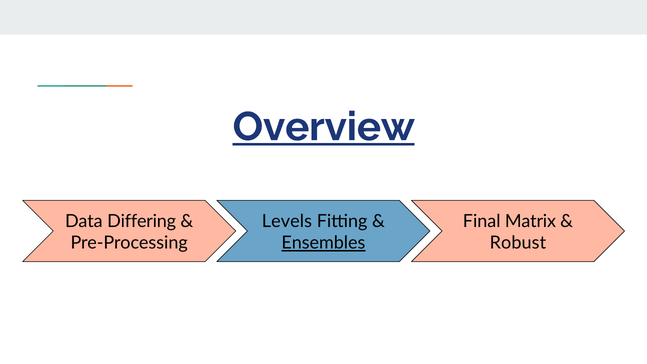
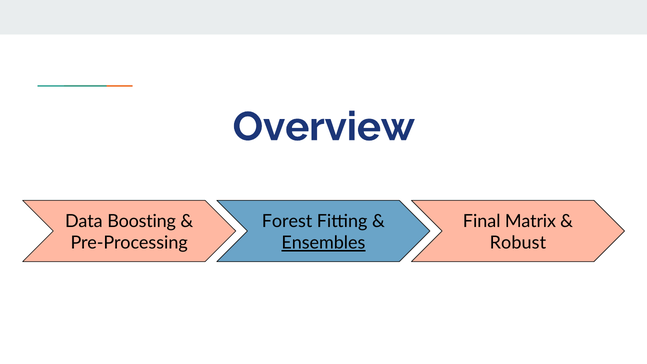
Overview underline: present -> none (324, 127)
Differing: Differing -> Boosting (142, 221)
Levels: Levels -> Forest (287, 221)
